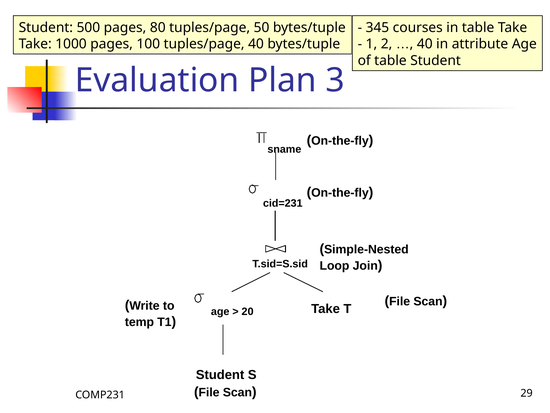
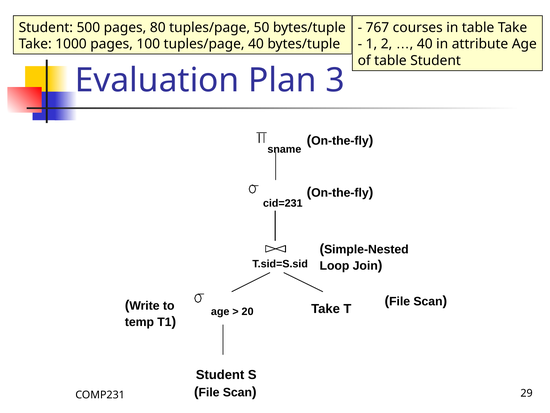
345: 345 -> 767 (377, 28)
